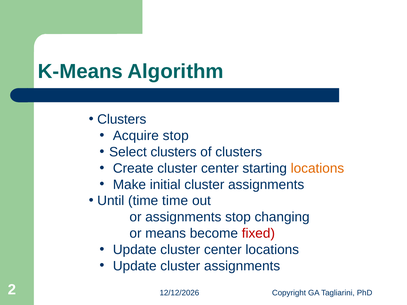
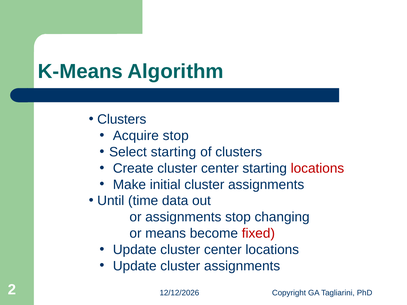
Select clusters: clusters -> starting (173, 152)
locations colour: orange -> red (317, 168)
time time: time -> data (175, 201)
